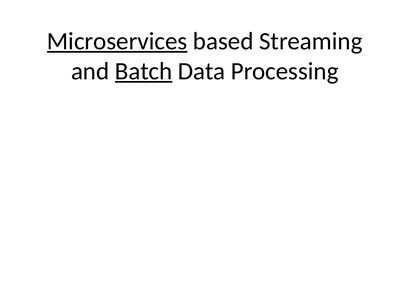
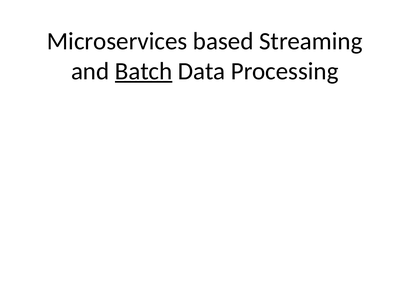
Microservices underline: present -> none (117, 41)
